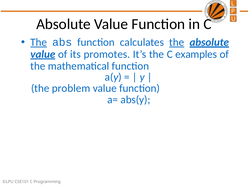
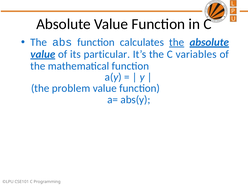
The underline: present -> none (39, 42)
promotes: promotes -> particular (107, 54)
examples: examples -> variables (196, 54)
